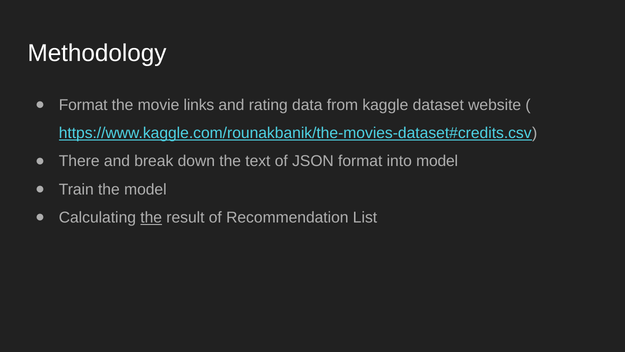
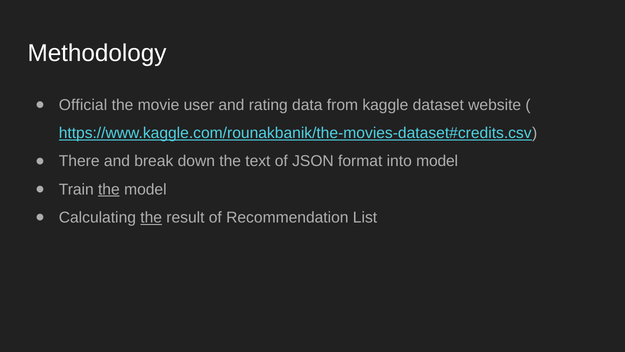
Format: Format -> Official (83, 105)
links: links -> user (199, 105)
the underline: none -> present (109, 189)
